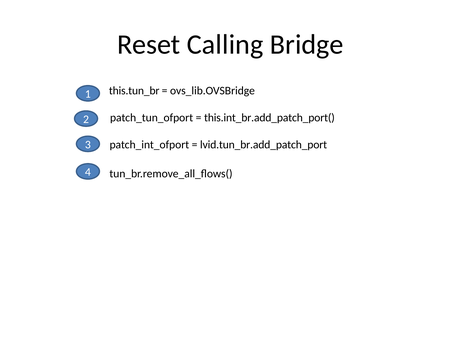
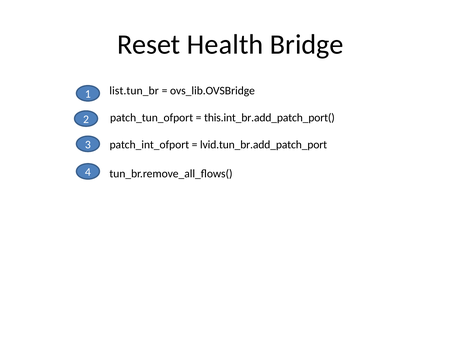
Calling: Calling -> Health (225, 45)
this.tun_br: this.tun_br -> list.tun_br (134, 91)
